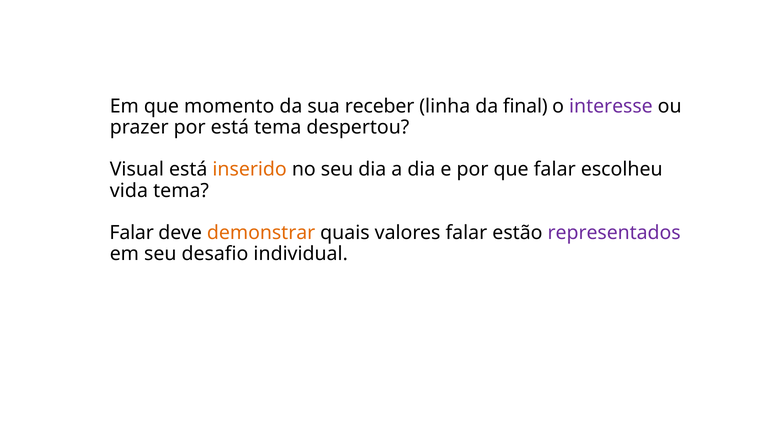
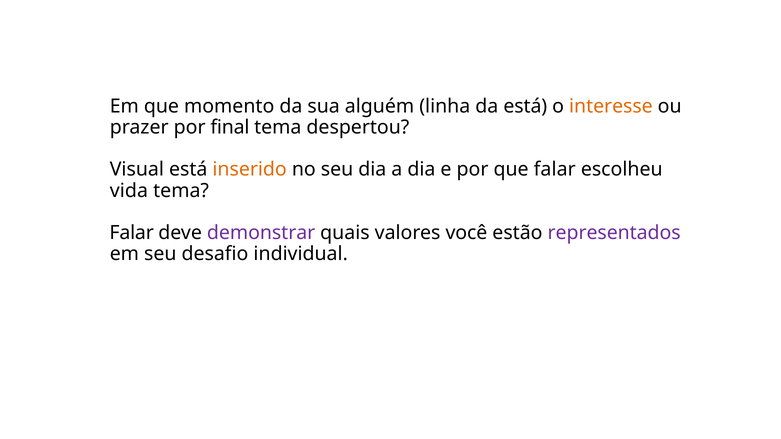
receber: receber -> alguém (379, 106)
da final: final -> está (525, 106)
interesse colour: purple -> orange (611, 106)
por está: está -> final (230, 128)
demonstrar colour: orange -> purple (261, 233)
valores falar: falar -> você (466, 233)
